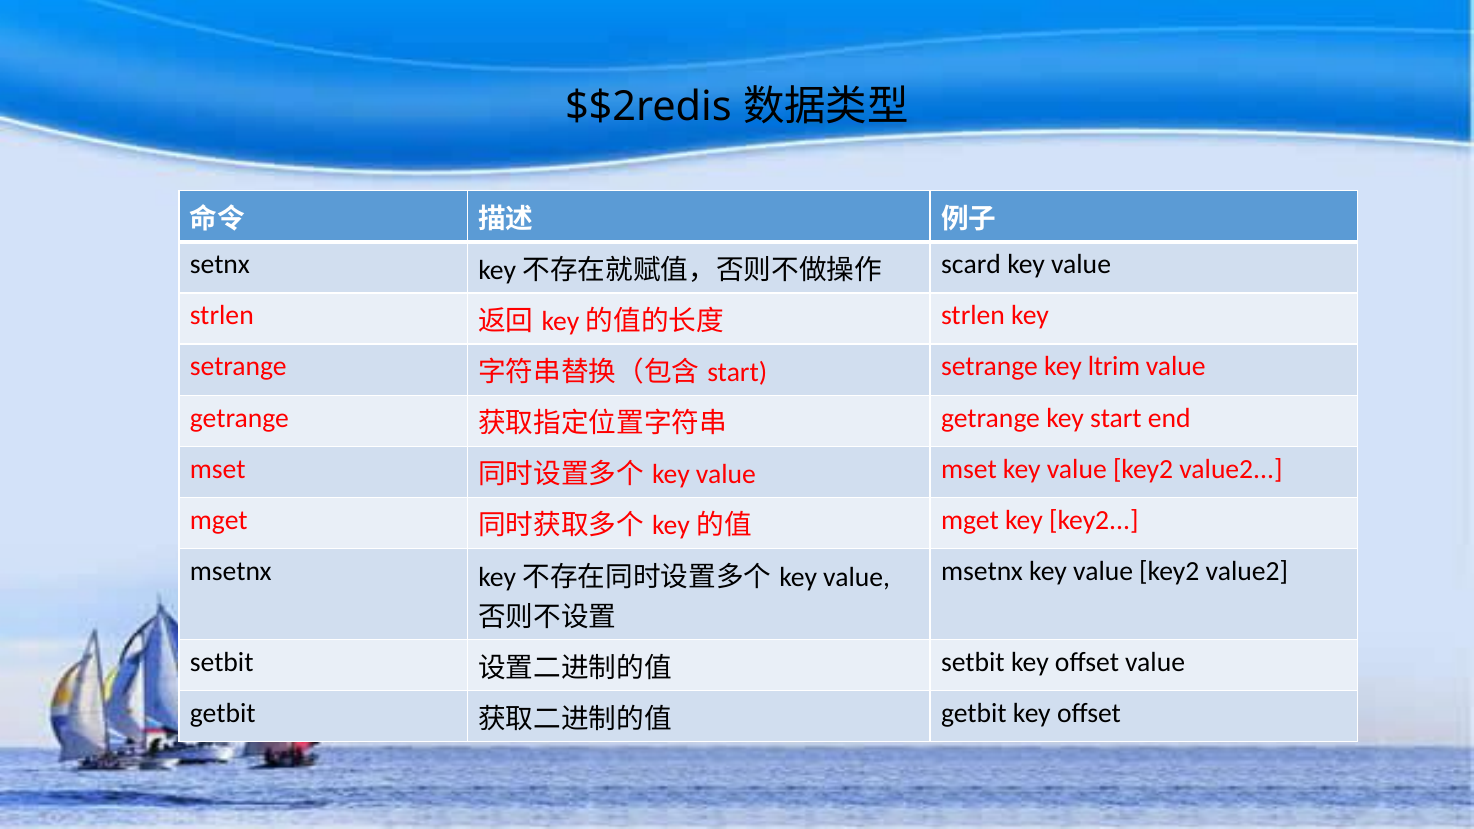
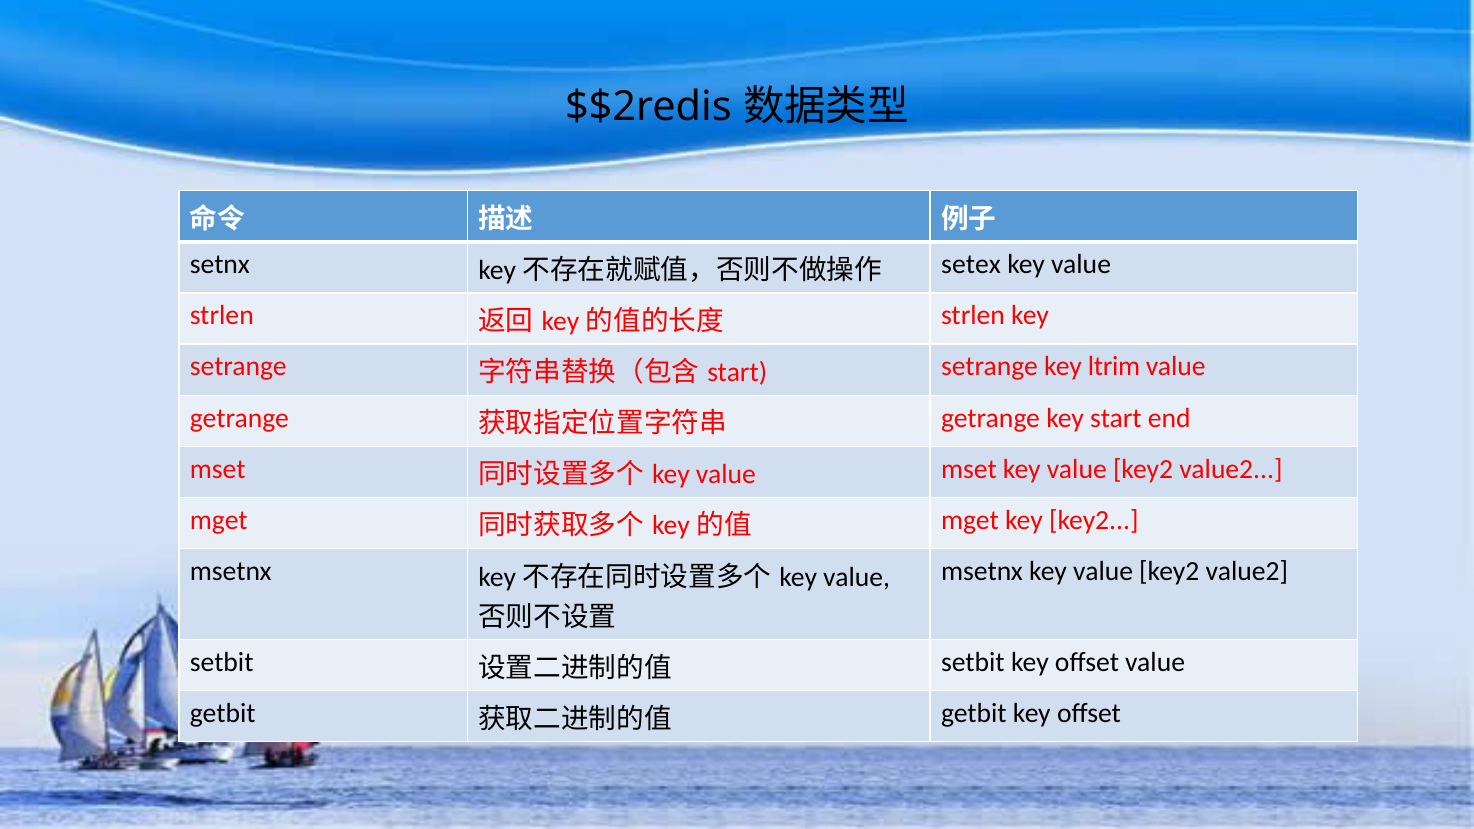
scard: scard -> setex (971, 265)
